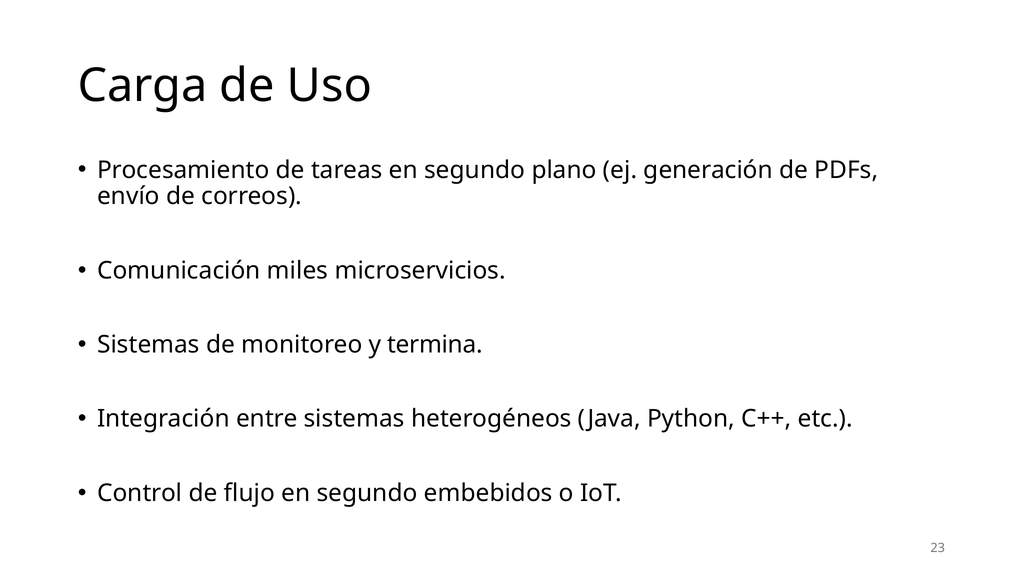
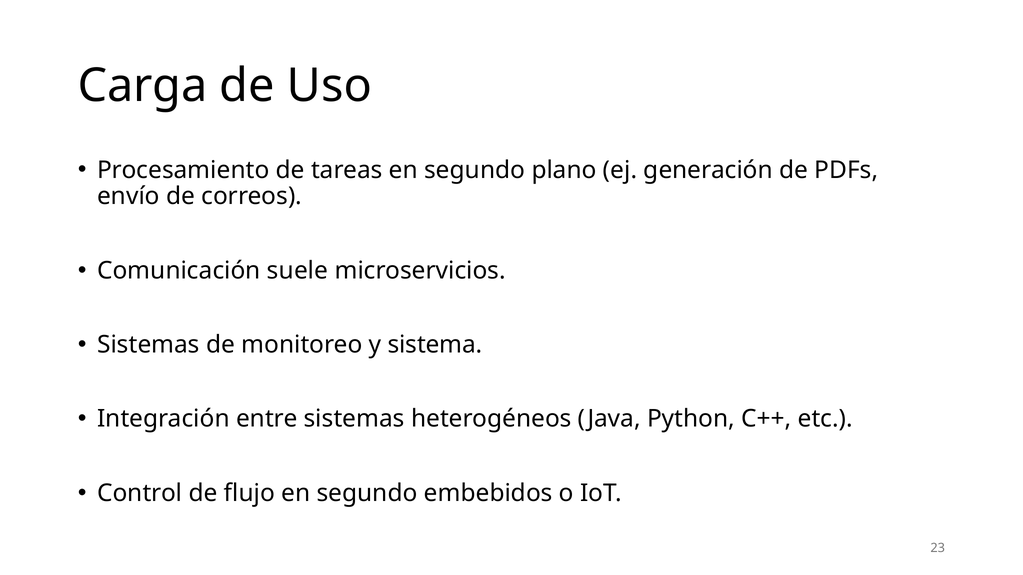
miles: miles -> suele (298, 271)
termina: termina -> sistema (435, 345)
